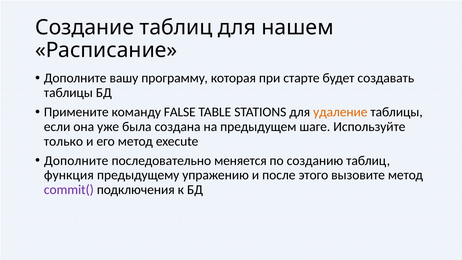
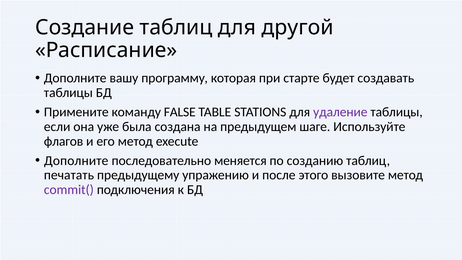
нашем: нашем -> другой (298, 27)
удаление colour: orange -> purple (340, 112)
только: только -> флагов (64, 141)
функция: функция -> печатать (69, 175)
